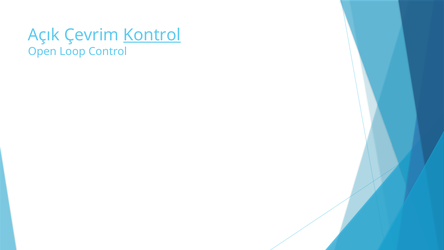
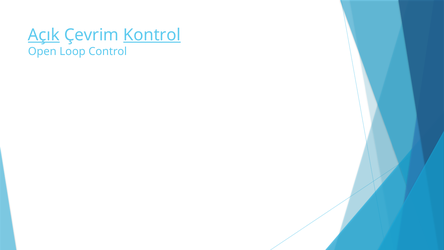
Açık underline: none -> present (44, 35)
